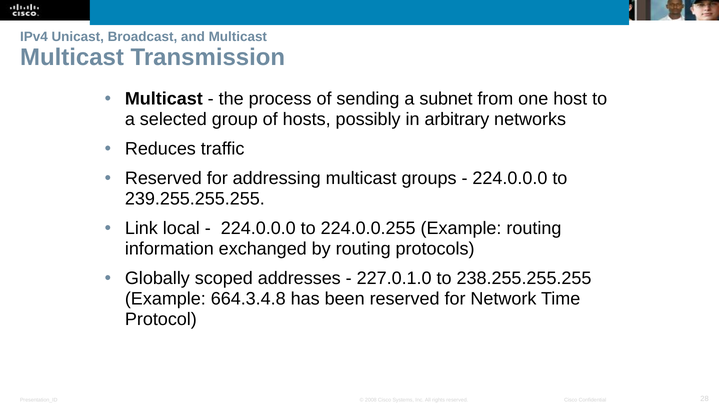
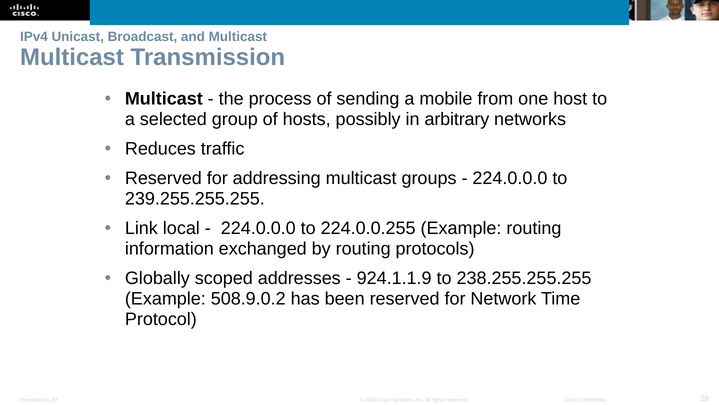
subnet: subnet -> mobile (446, 99)
227.0.1.0: 227.0.1.0 -> 924.1.1.9 (394, 278)
664.3.4.8: 664.3.4.8 -> 508.9.0.2 (248, 298)
